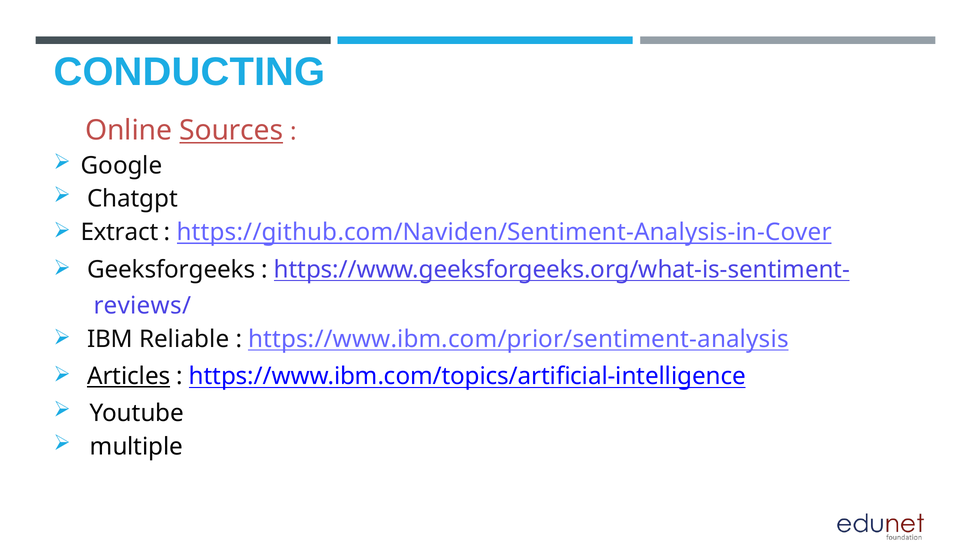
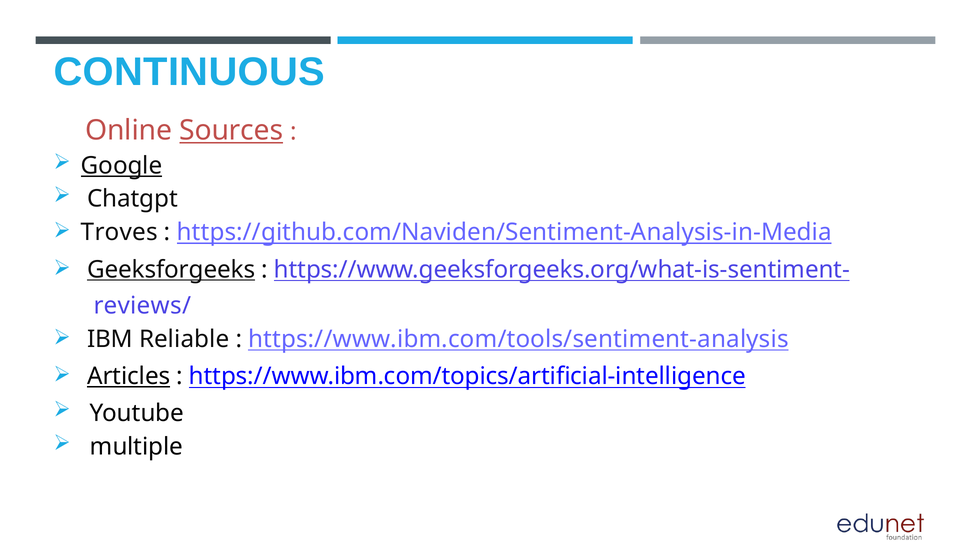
CONDUCTING: CONDUCTING -> CONTINUOUS (189, 72)
Google underline: none -> present (122, 166)
Extract: Extract -> Troves (119, 232)
https://github.com/Naviden/Sentiment-Analysis-in-Cover: https://github.com/Naviden/Sentiment-Analysis-in-Cover -> https://github.com/Naviden/Sentiment-Analysis-in-Media (504, 232)
Geeksforgeeks underline: none -> present (171, 270)
https://www.ibm.com/prior/sentiment-analysis: https://www.ibm.com/prior/sentiment-analysis -> https://www.ibm.com/tools/sentiment-analysis (518, 339)
